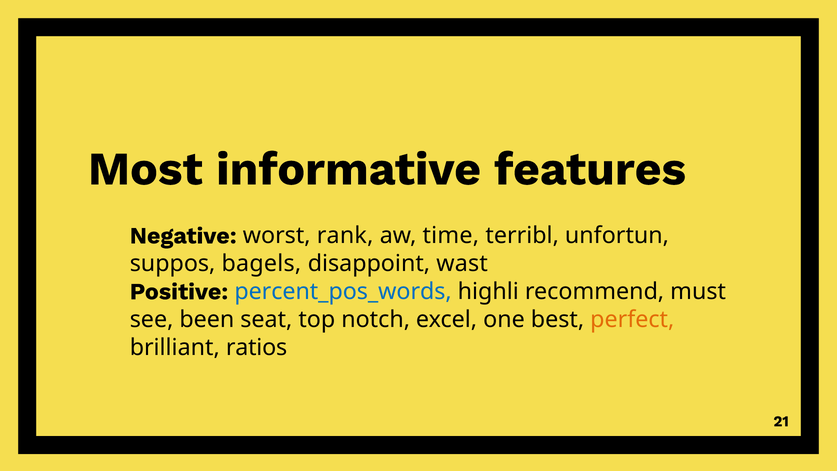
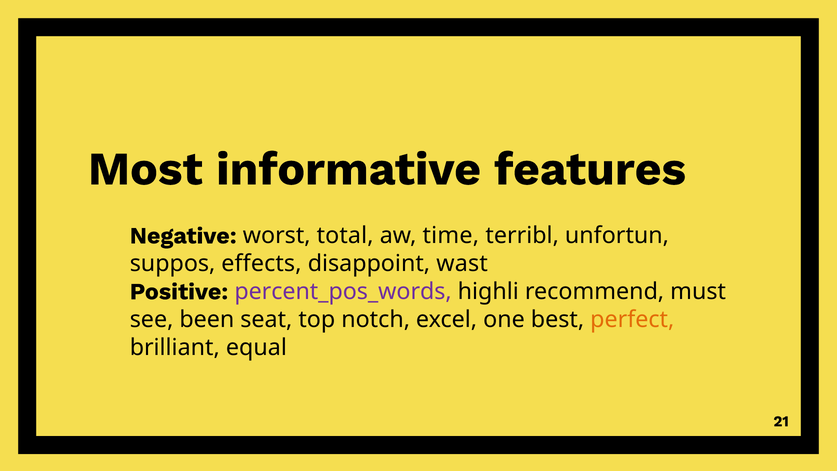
rank: rank -> total (345, 236)
bagels: bagels -> effects (261, 264)
percent_pos_words colour: blue -> purple (343, 292)
ratios: ratios -> equal (256, 347)
